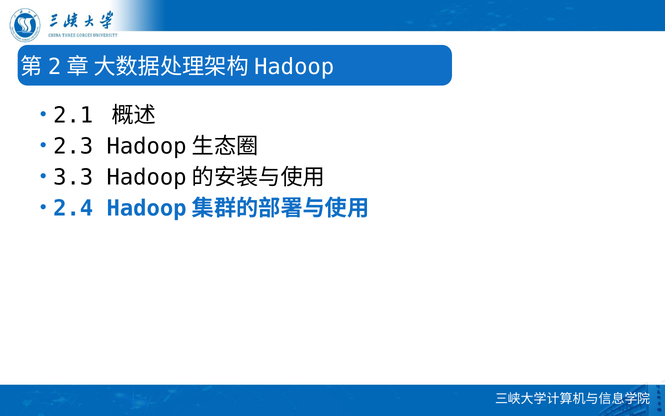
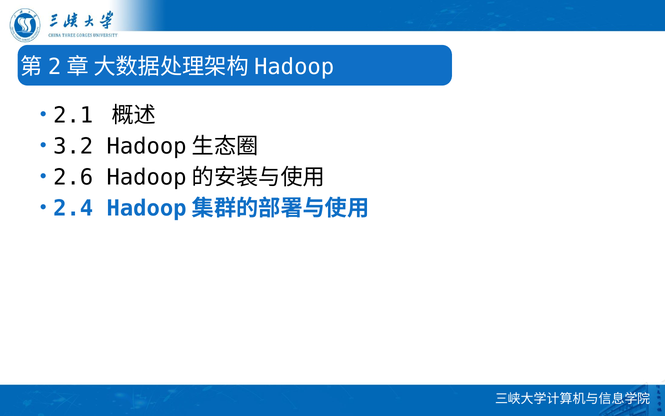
2.3: 2.3 -> 3.2 (73, 146)
3.3: 3.3 -> 2.6 (73, 177)
